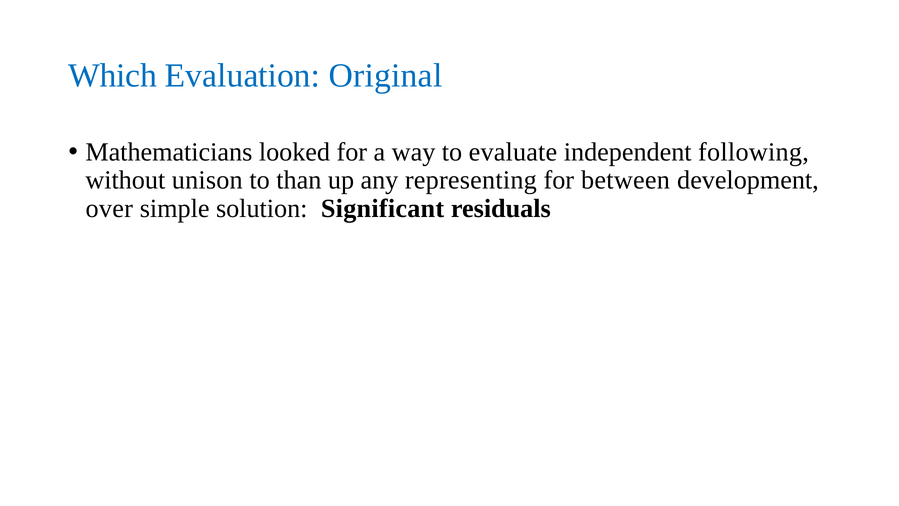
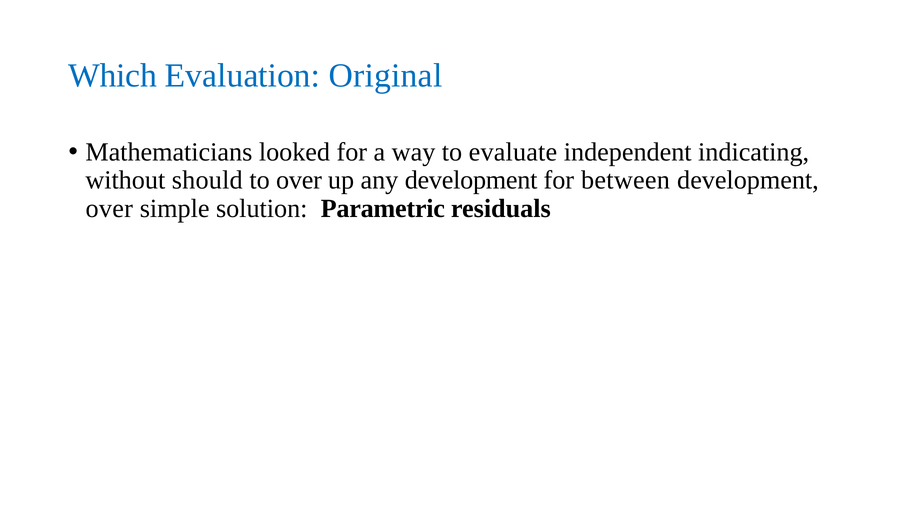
following: following -> indicating (754, 152)
unison: unison -> should (207, 180)
to than: than -> over (299, 180)
any representing: representing -> development (471, 180)
Significant: Significant -> Parametric (383, 208)
